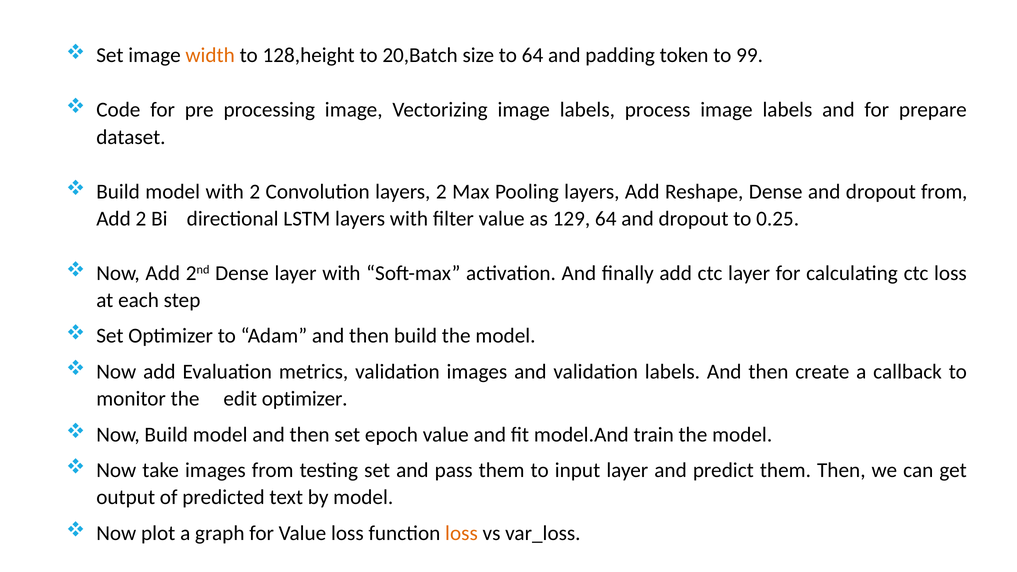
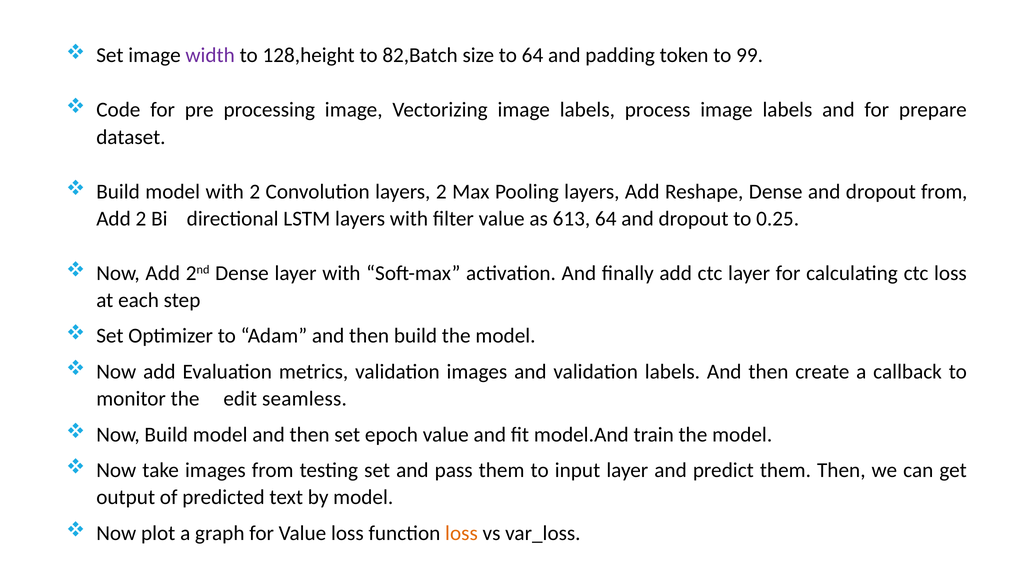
width colour: orange -> purple (210, 55)
20,Batch: 20,Batch -> 82,Batch (420, 55)
129: 129 -> 613 (571, 219)
edit optimizer: optimizer -> seamless (304, 399)
